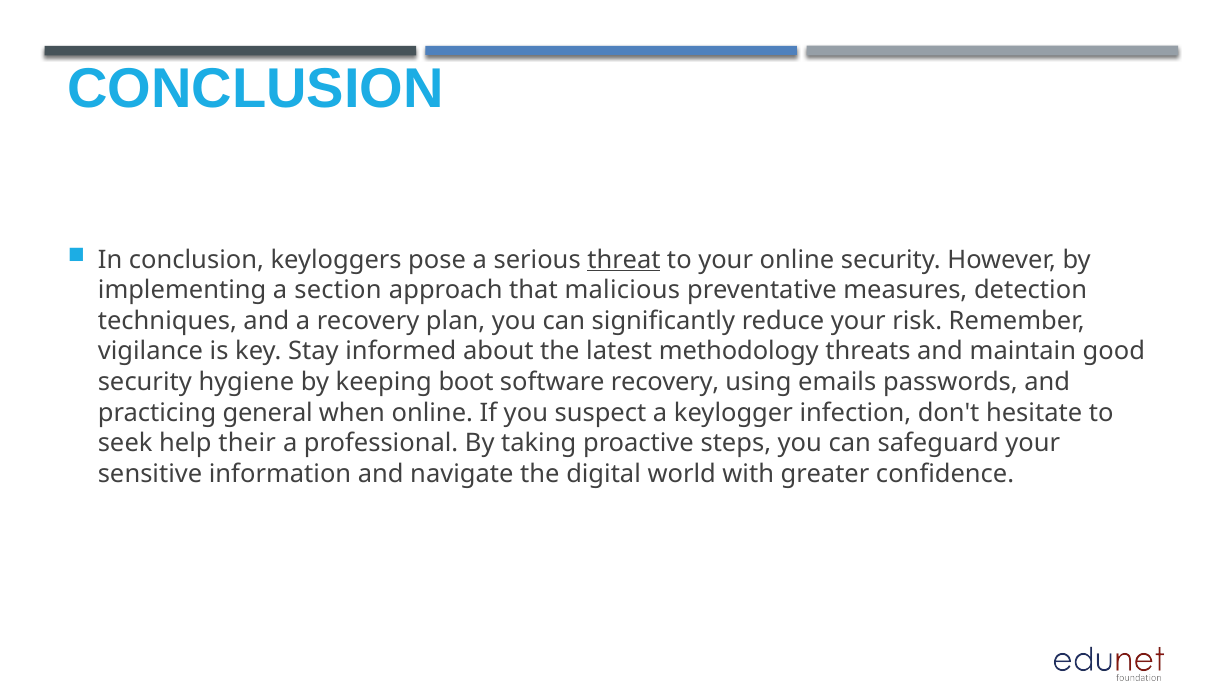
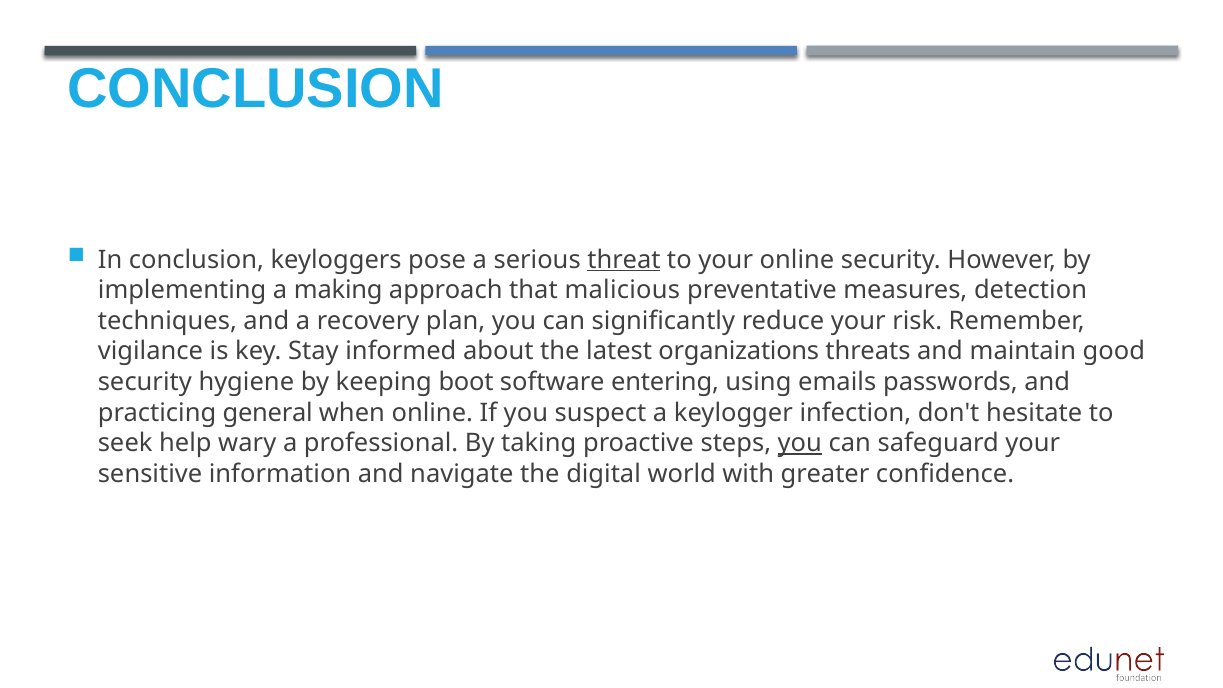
section: section -> making (338, 290)
methodology: methodology -> organizations (739, 351)
software recovery: recovery -> entering (665, 382)
their: their -> wary (247, 443)
you underline: none -> present (800, 443)
